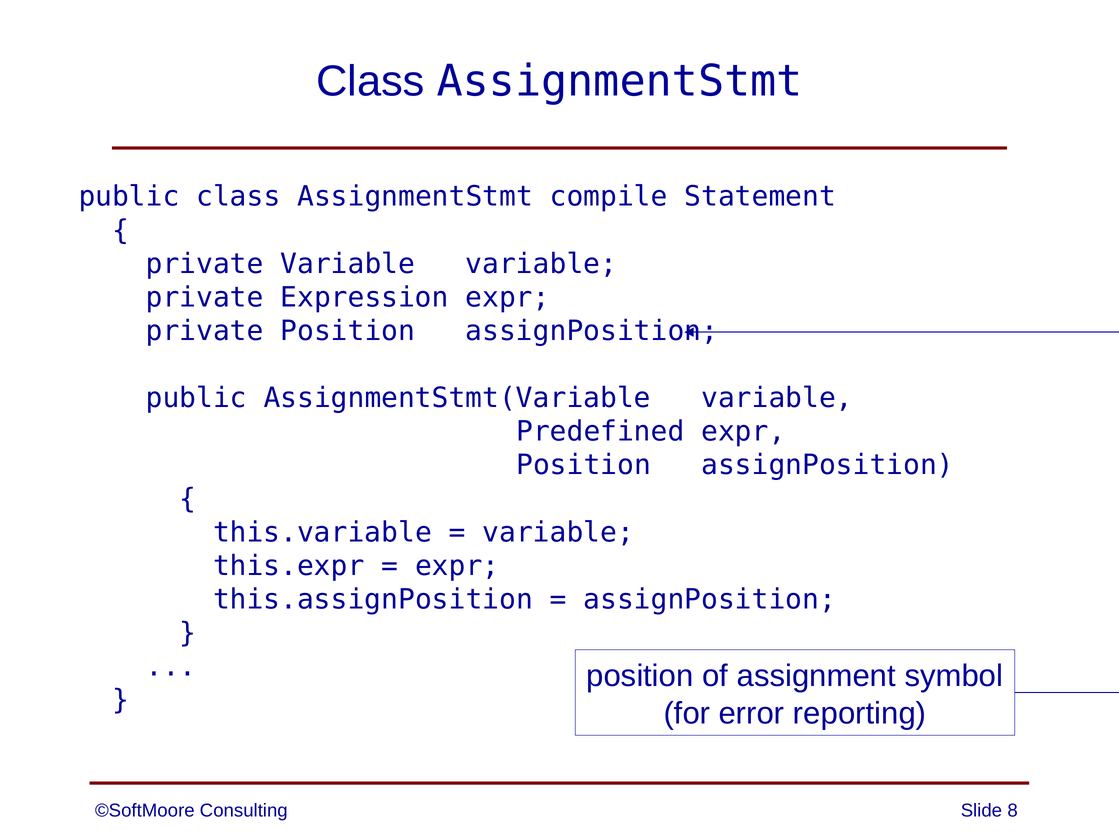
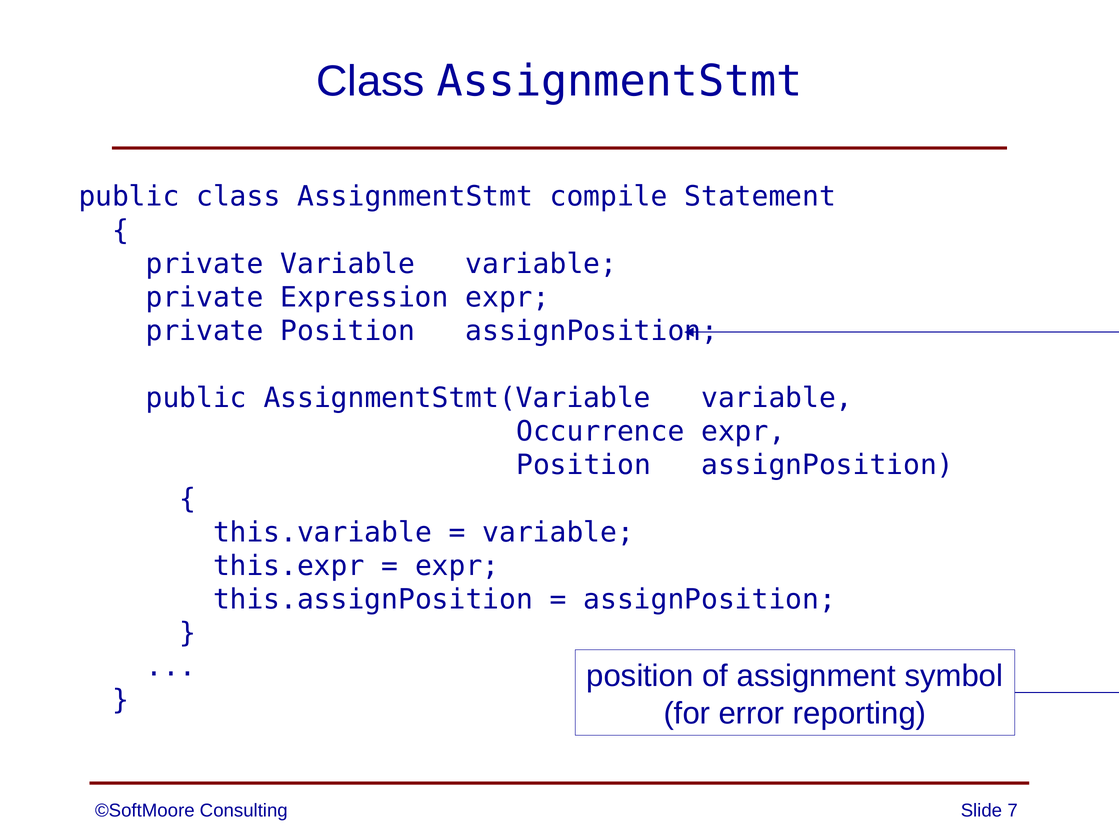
Predefined: Predefined -> Occurrence (600, 432)
8: 8 -> 7 (1013, 811)
